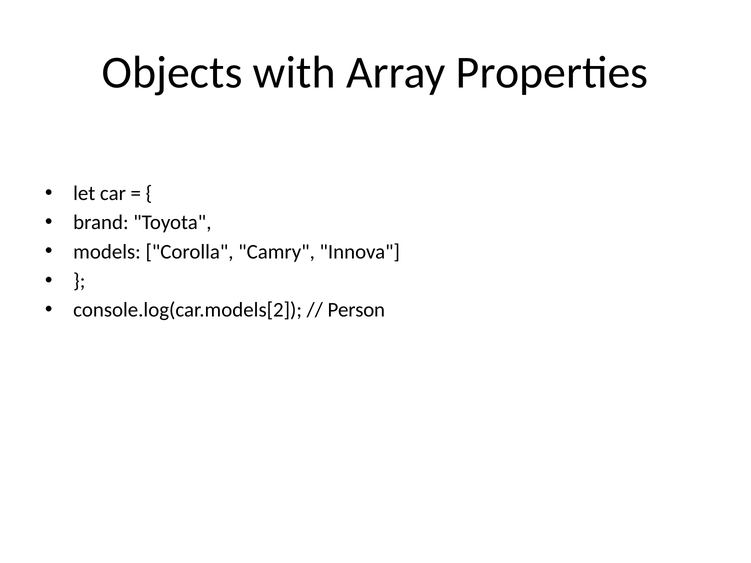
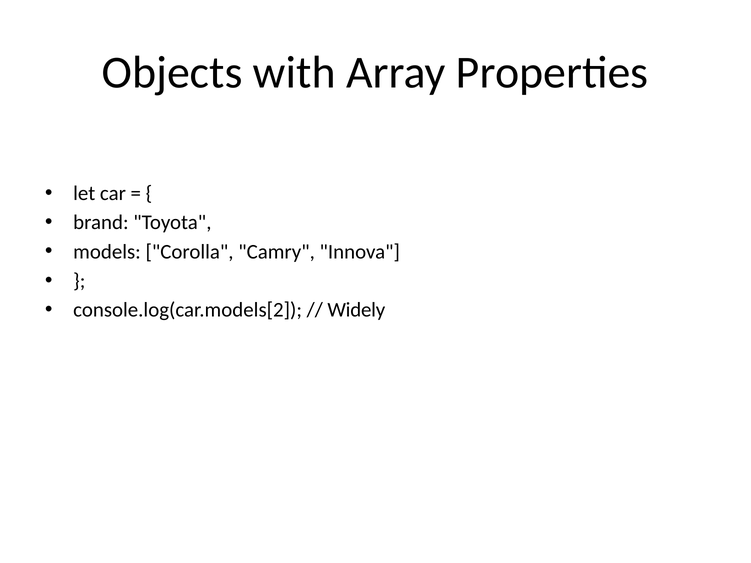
Person: Person -> Widely (356, 310)
